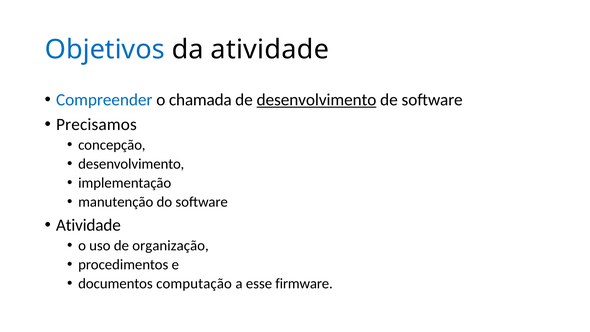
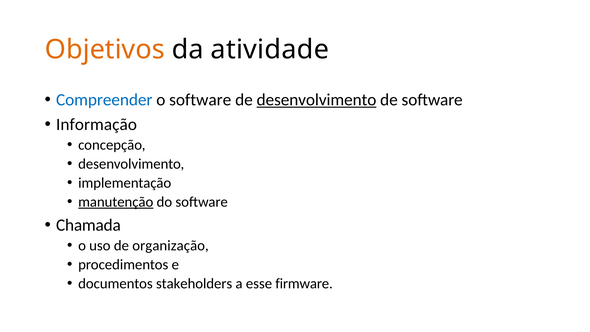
Objetivos colour: blue -> orange (105, 50)
o chamada: chamada -> software (200, 100)
Precisamos: Precisamos -> Informação (96, 124)
manutenção underline: none -> present (116, 202)
Atividade: Atividade -> Chamada (88, 225)
computação: computação -> stakeholders (194, 284)
